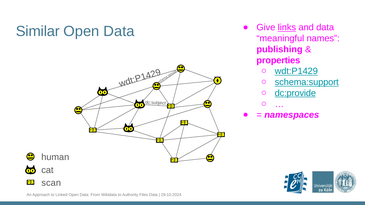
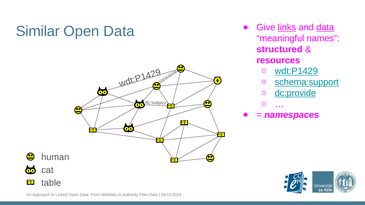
data underline: none -> present (325, 28)
publishing: publishing -> structured (280, 49)
properties: properties -> resources (278, 60)
scan: scan -> table (51, 183)
